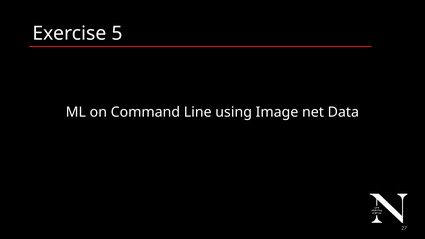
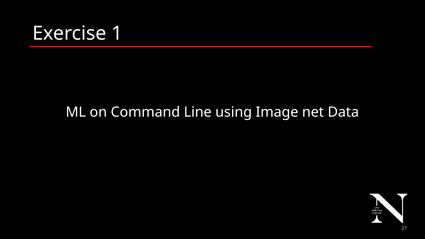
5: 5 -> 1 (117, 34)
